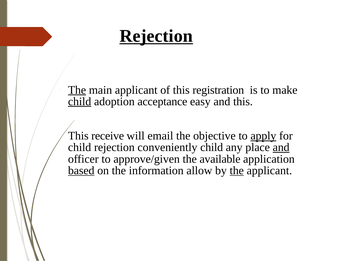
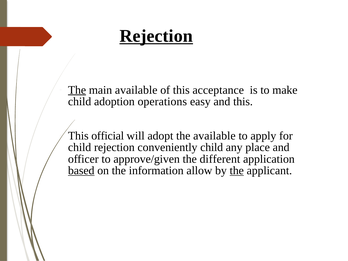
main applicant: applicant -> available (136, 90)
registration: registration -> acceptance (218, 90)
child underline: present -> none (80, 101)
acceptance: acceptance -> operations (162, 101)
receive: receive -> official (108, 136)
email: email -> adopt (160, 136)
the objective: objective -> available (214, 136)
apply underline: present -> none (263, 136)
and underline: present -> none (281, 147)
available: available -> different (220, 159)
